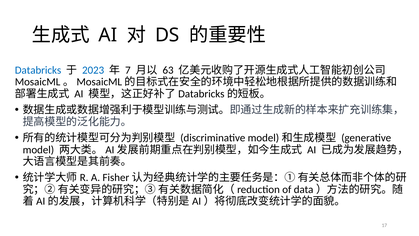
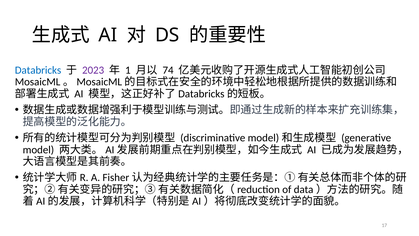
2023 colour: blue -> purple (93, 70)
7: 7 -> 1 (128, 70)
63: 63 -> 74 (168, 70)
